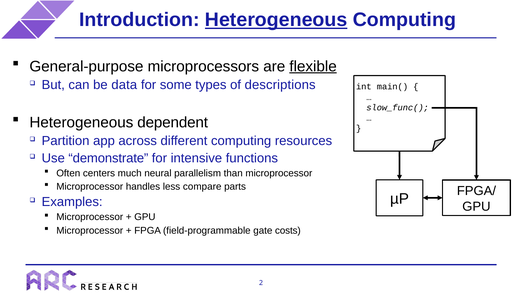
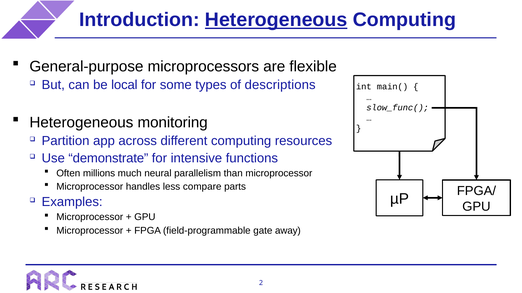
flexible underline: present -> none (313, 67)
data: data -> local (124, 85)
dependent: dependent -> monitoring (173, 123)
centers: centers -> millions (99, 174)
costs: costs -> away (288, 231)
